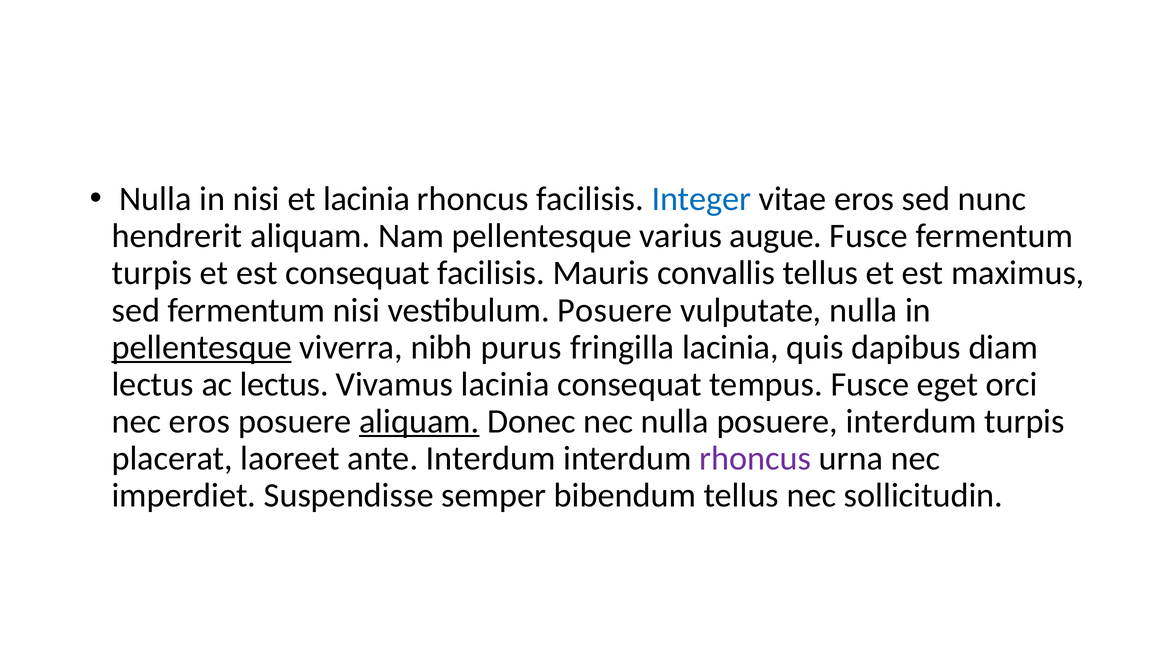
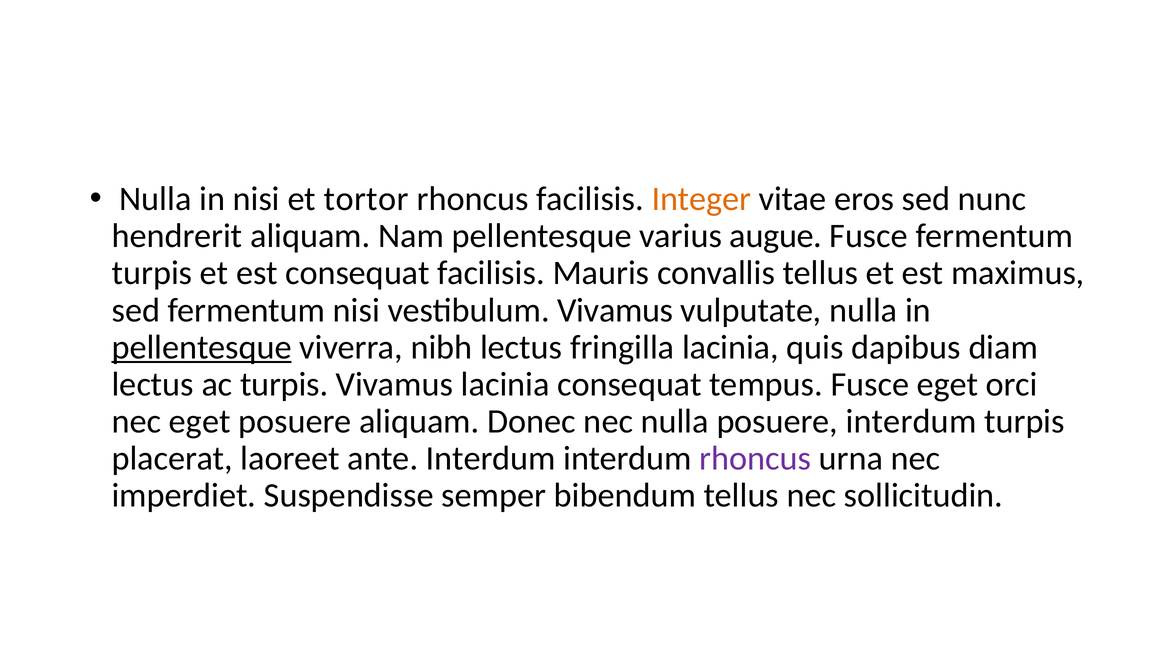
et lacinia: lacinia -> tortor (366, 199)
Integer colour: blue -> orange (701, 199)
vestibulum Posuere: Posuere -> Vivamus (615, 310)
nibh purus: purus -> lectus (521, 347)
ac lectus: lectus -> turpis (284, 384)
nec eros: eros -> eget (200, 421)
aliquam underline: present -> none (419, 421)
